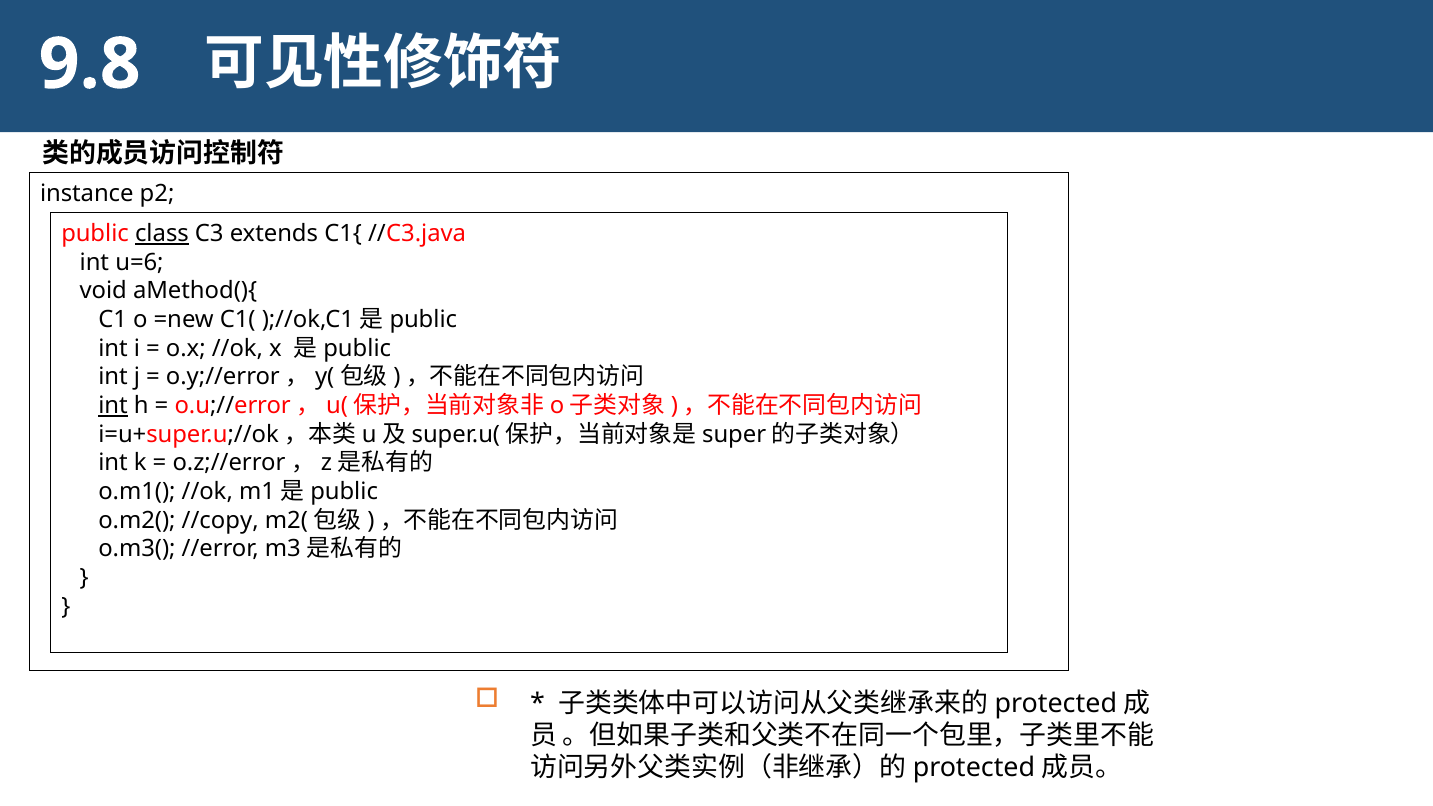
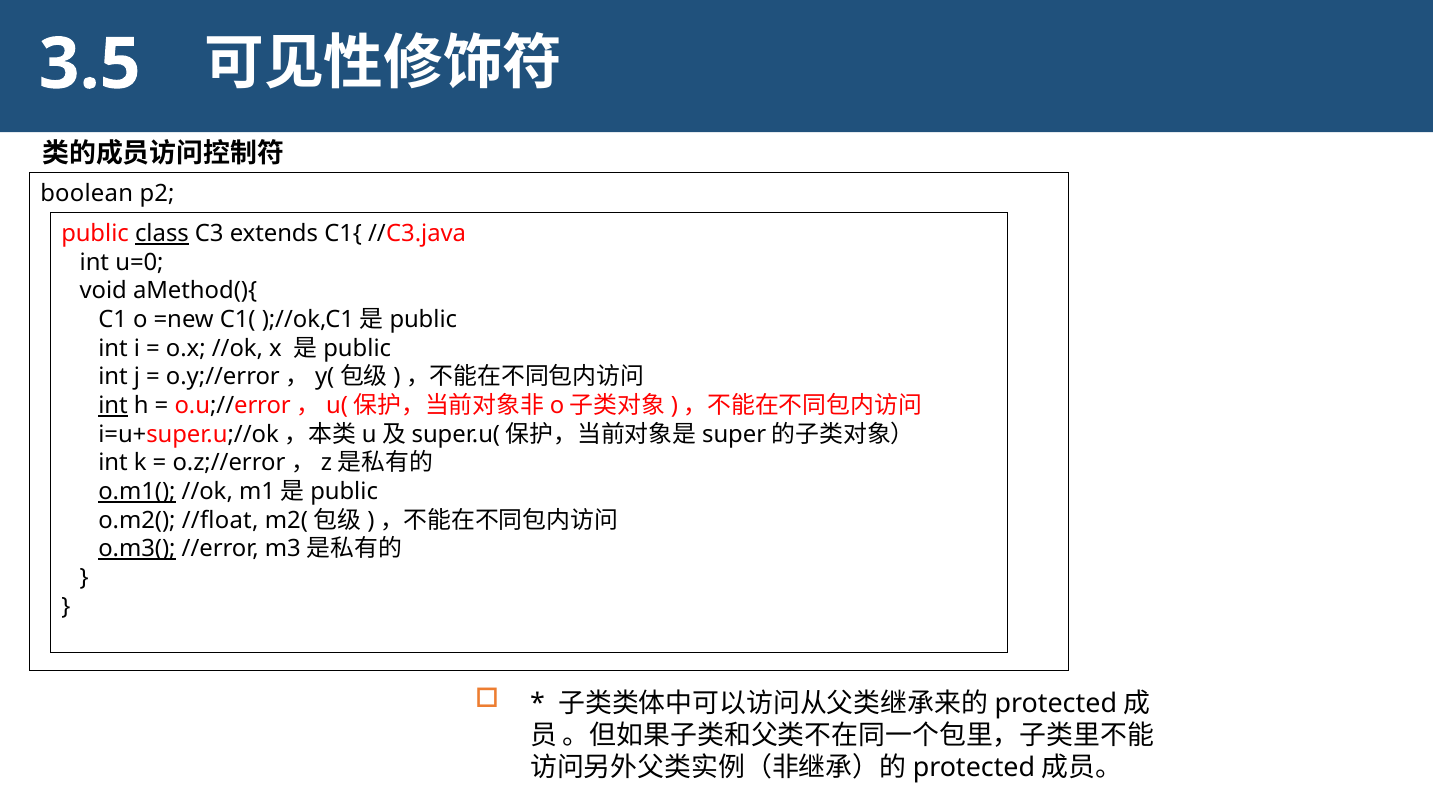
9.8: 9.8 -> 3.5 (90, 64)
instance: instance -> boolean (87, 194)
u=6: u=6 -> u=0 (139, 262)
o.m1( underline: none -> present (137, 492)
//copy: //copy -> //float (220, 520)
o.m3( underline: none -> present (137, 549)
